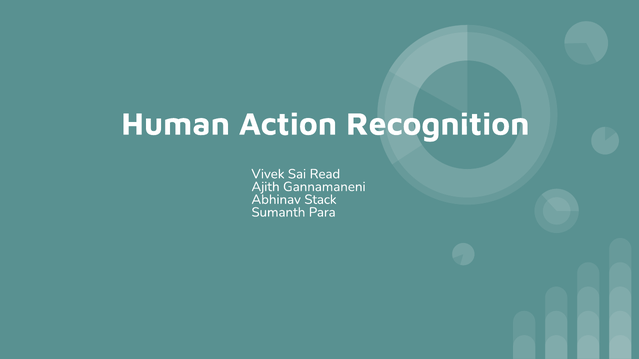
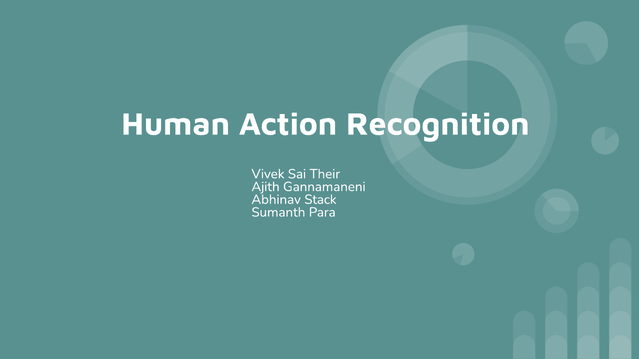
Read: Read -> Their (325, 174)
